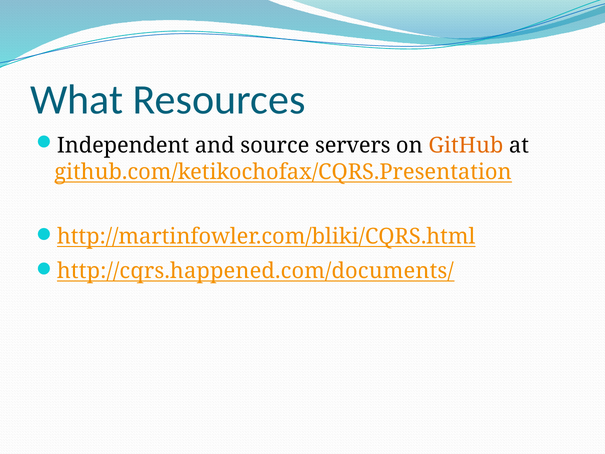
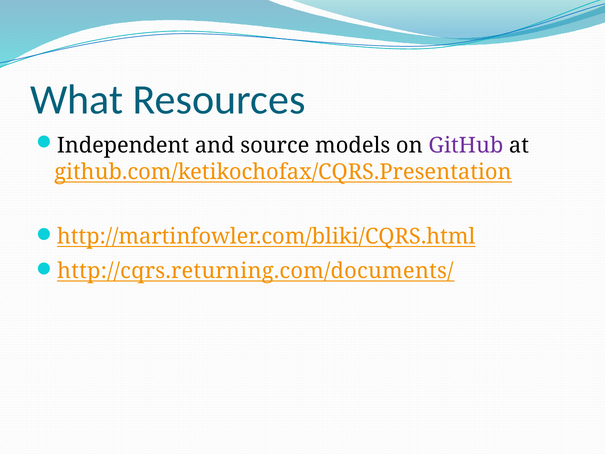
servers: servers -> models (353, 146)
GitHub colour: orange -> purple (466, 146)
http://cqrs.happened.com/documents/: http://cqrs.happened.com/documents/ -> http://cqrs.returning.com/documents/ (255, 271)
